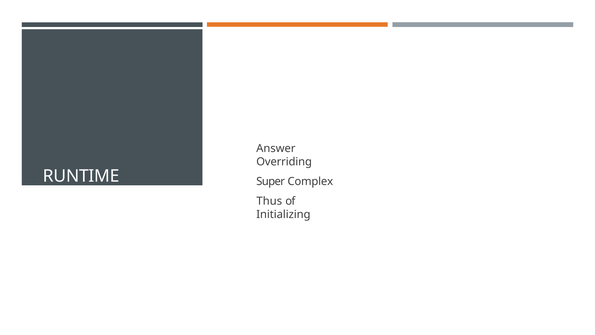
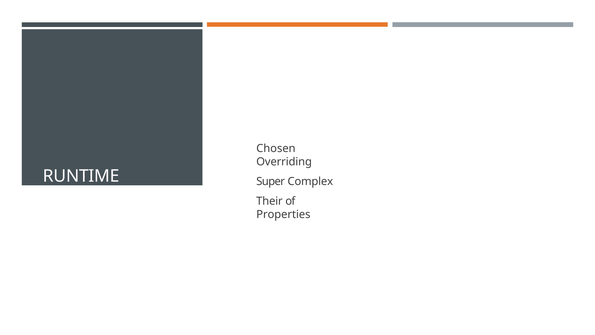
Answer: Answer -> Chosen (276, 148)
Thus: Thus -> Their (269, 201)
Initializing: Initializing -> Properties (283, 214)
